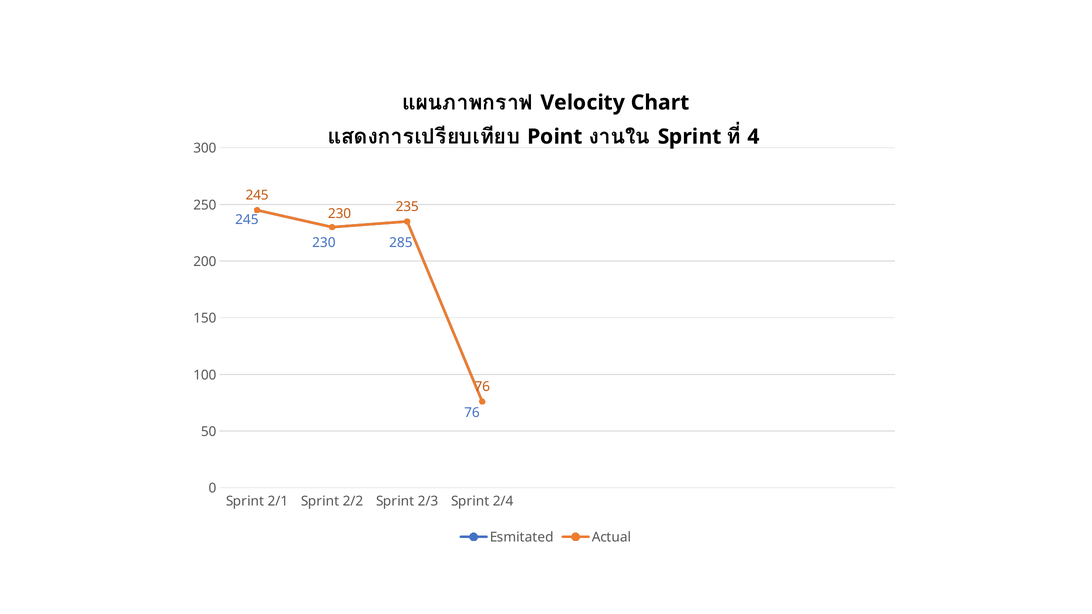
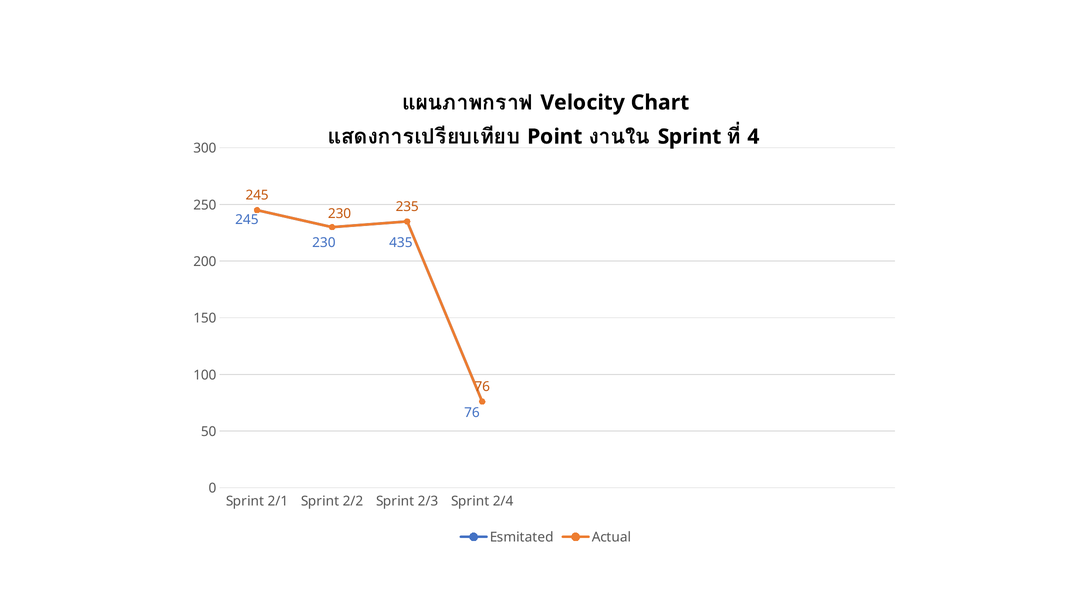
285: 285 -> 435 (401, 243)
